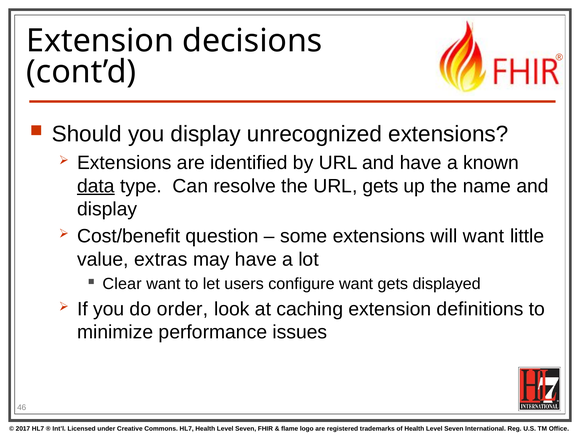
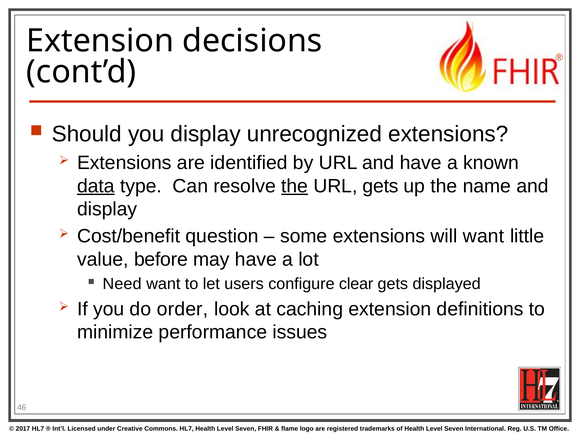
the underline: none -> present (295, 186)
extras: extras -> before (161, 259)
Clear: Clear -> Need (122, 284)
configure want: want -> clear (356, 284)
